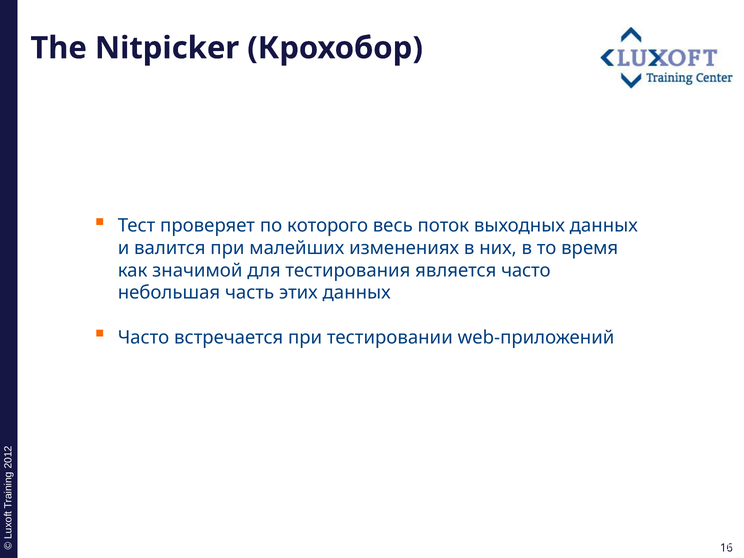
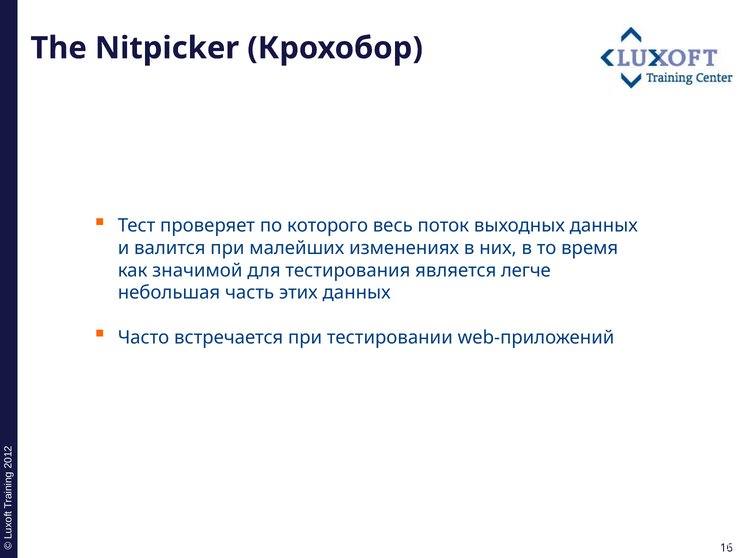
является часто: часто -> легче (526, 270)
